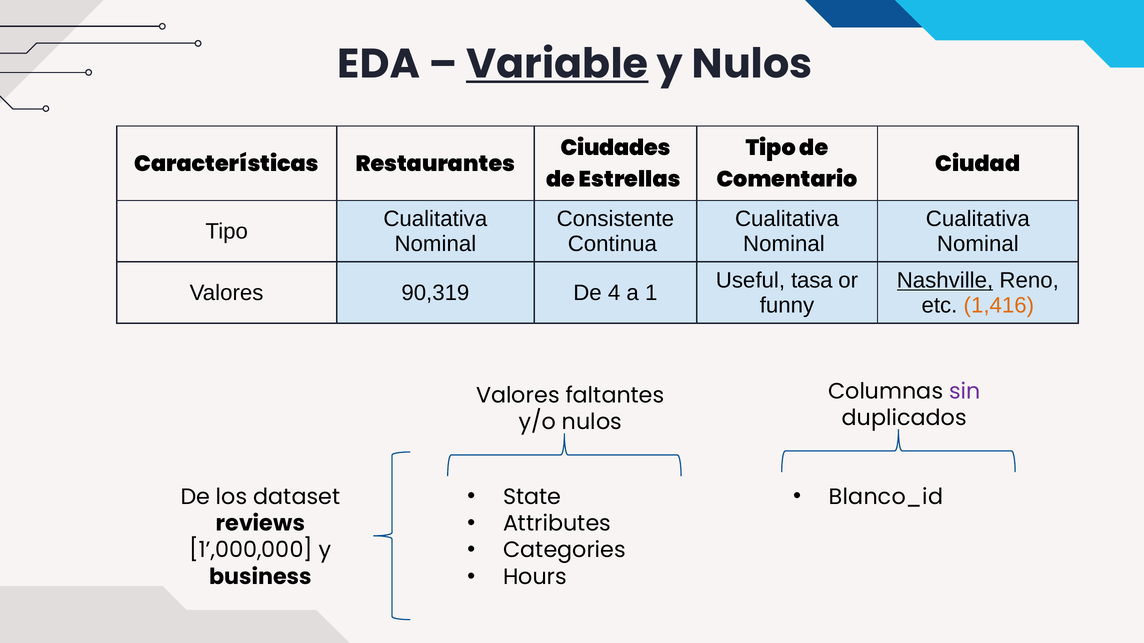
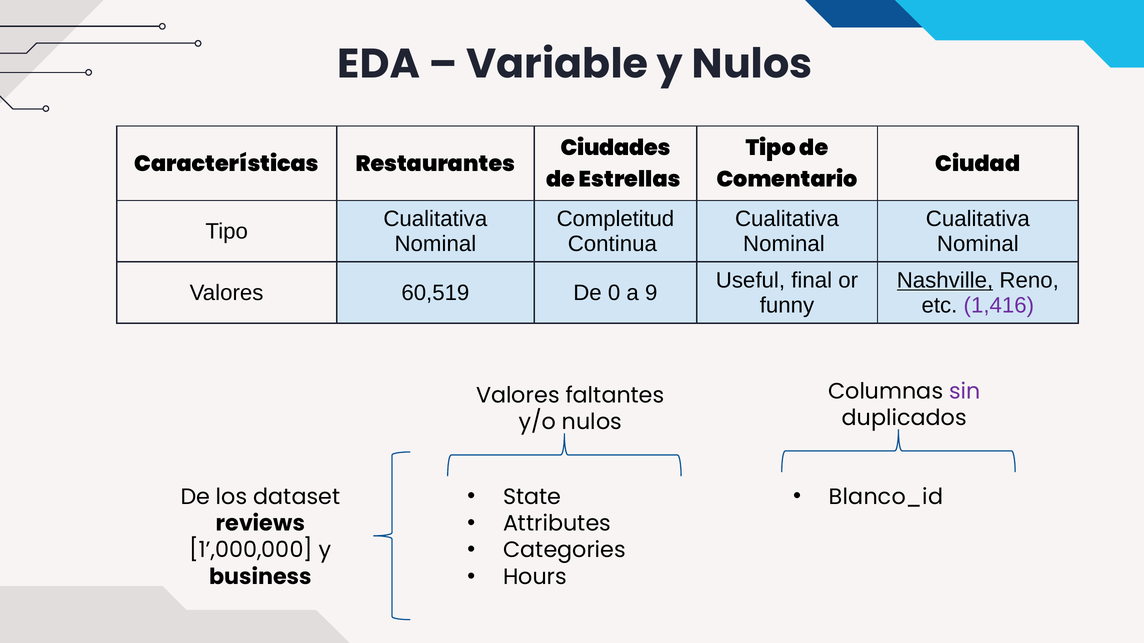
Variable underline: present -> none (557, 64)
Consistente: Consistente -> Completitud (615, 219)
tasa: tasa -> final (812, 281)
90,319: 90,319 -> 60,519 (435, 293)
4: 4 -> 0 (614, 293)
1: 1 -> 9 (651, 293)
1,416 colour: orange -> purple (999, 306)
